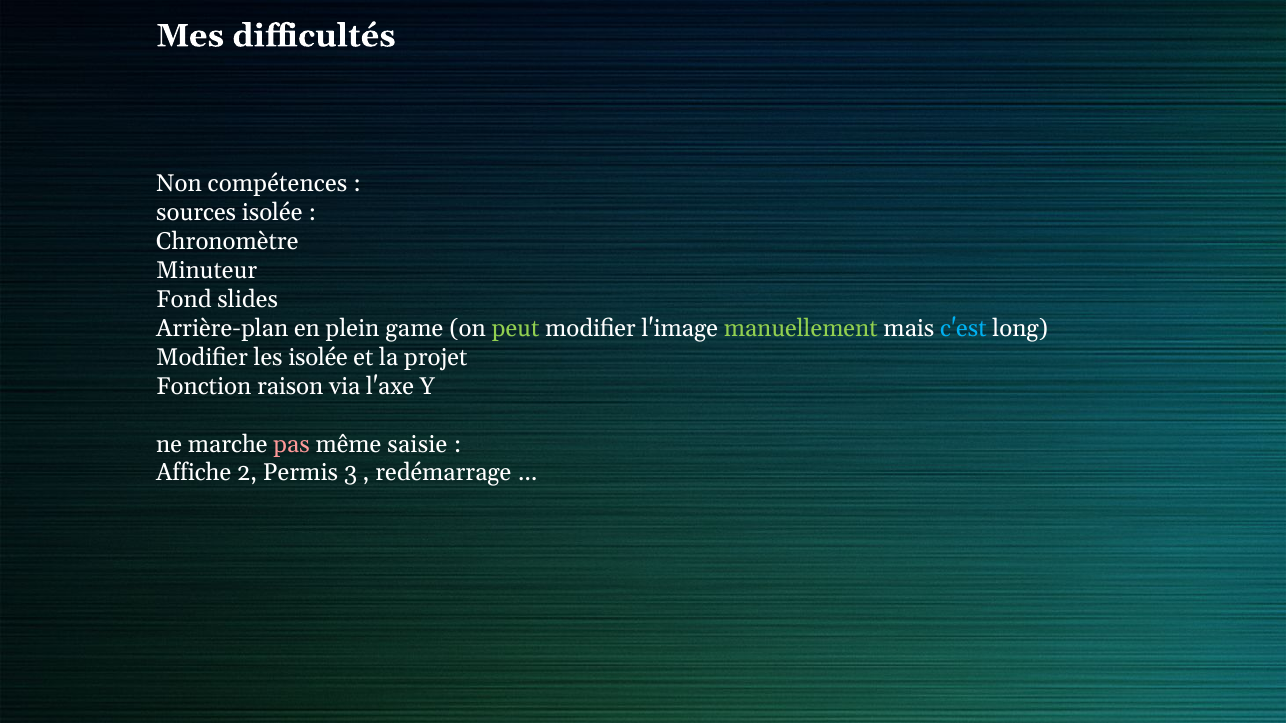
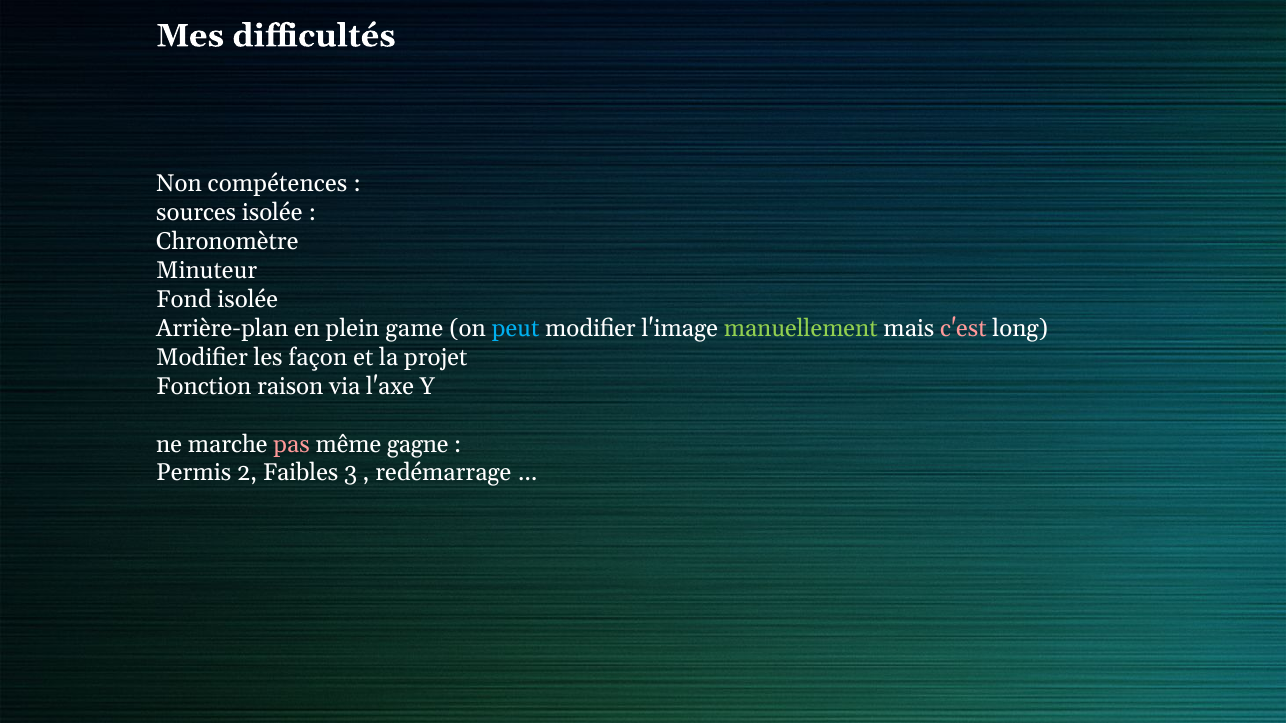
Fond slides: slides -> isolée (248, 300)
peut colour: light green -> light blue (516, 329)
c'est colour: light blue -> pink (963, 329)
les isolée: isolée -> façon (318, 357)
saisie: saisie -> gagne (418, 444)
Affiche: Affiche -> Permis (194, 473)
Permis: Permis -> Faibles (301, 473)
